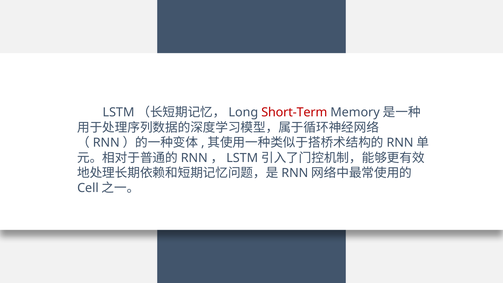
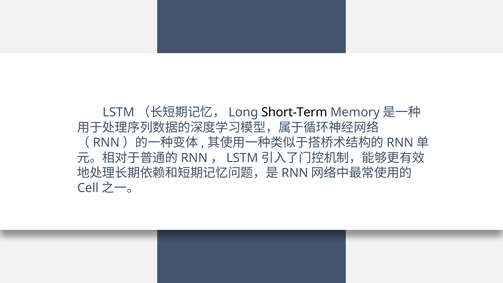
Short-Term colour: red -> black (294, 112)
